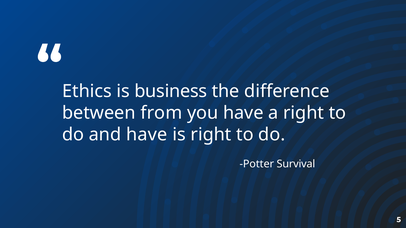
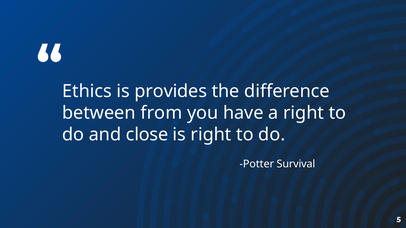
business: business -> provides (171, 92)
and have: have -> close (147, 135)
